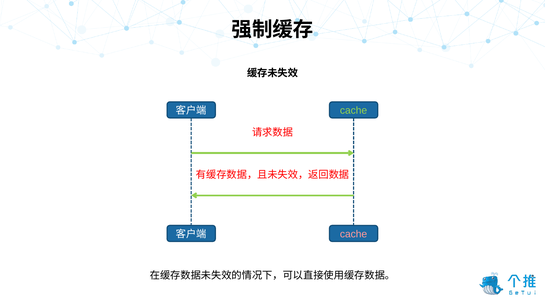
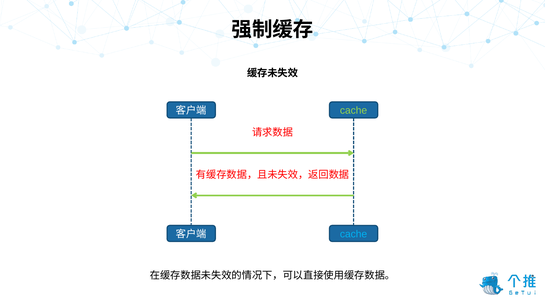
cache colour: pink -> light blue (354, 235)
